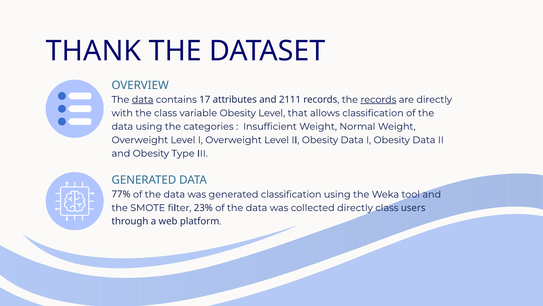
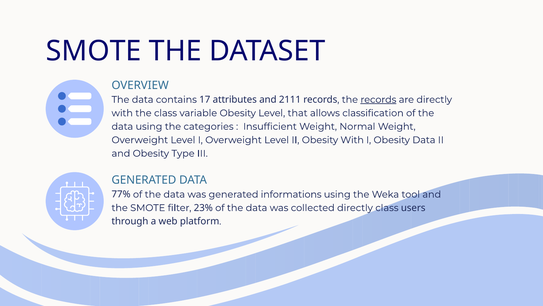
THANK: THANK -> SMOTE (94, 51)
data underline: present -> none (143, 99)
II Obesity Data: Data -> With (352, 140)
generated classification: classification -> informations (291, 194)
